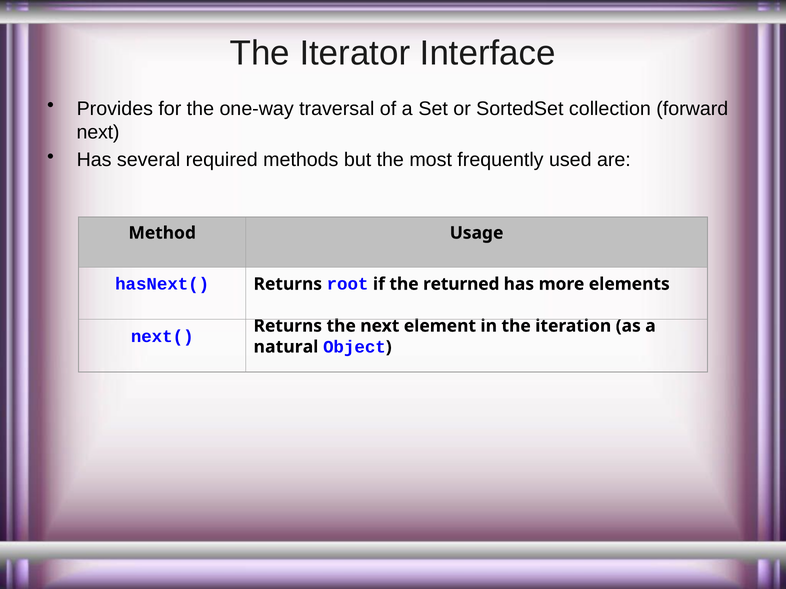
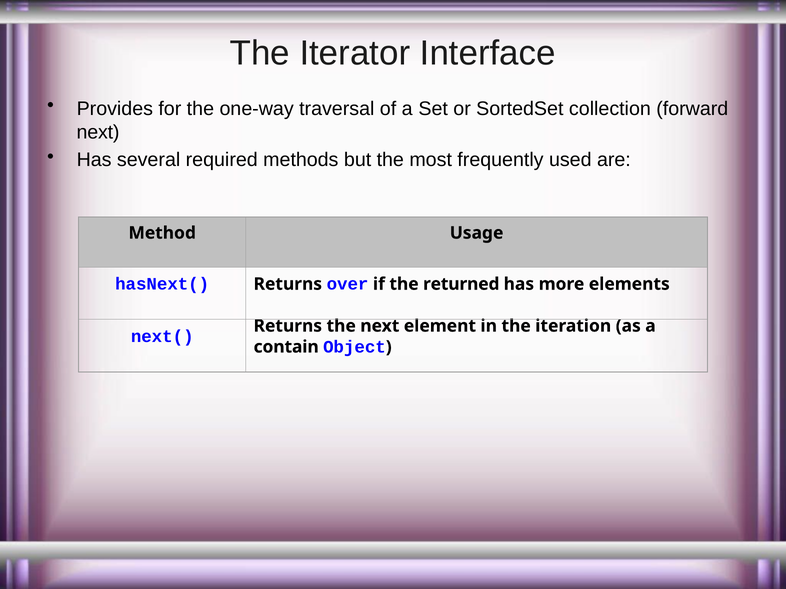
root: root -> over (348, 284)
natural: natural -> contain (286, 347)
